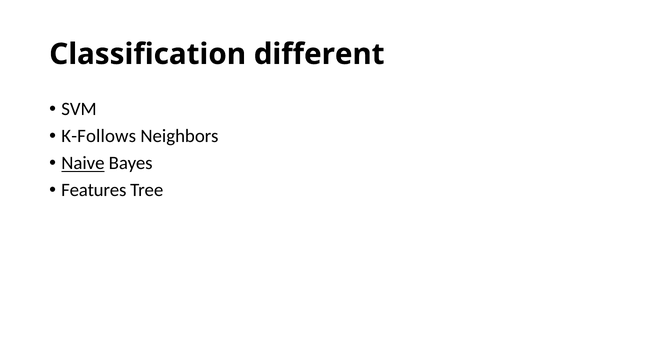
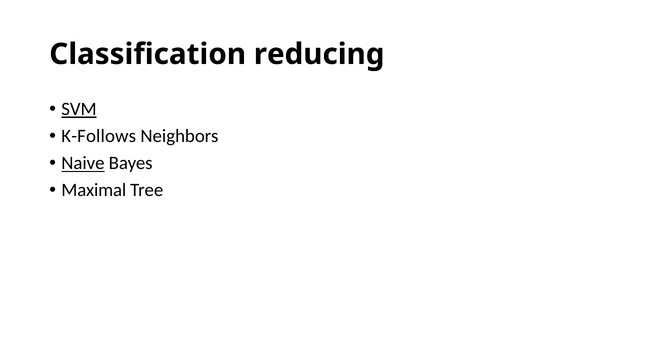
different: different -> reducing (319, 54)
SVM underline: none -> present (79, 109)
Features: Features -> Maximal (94, 190)
